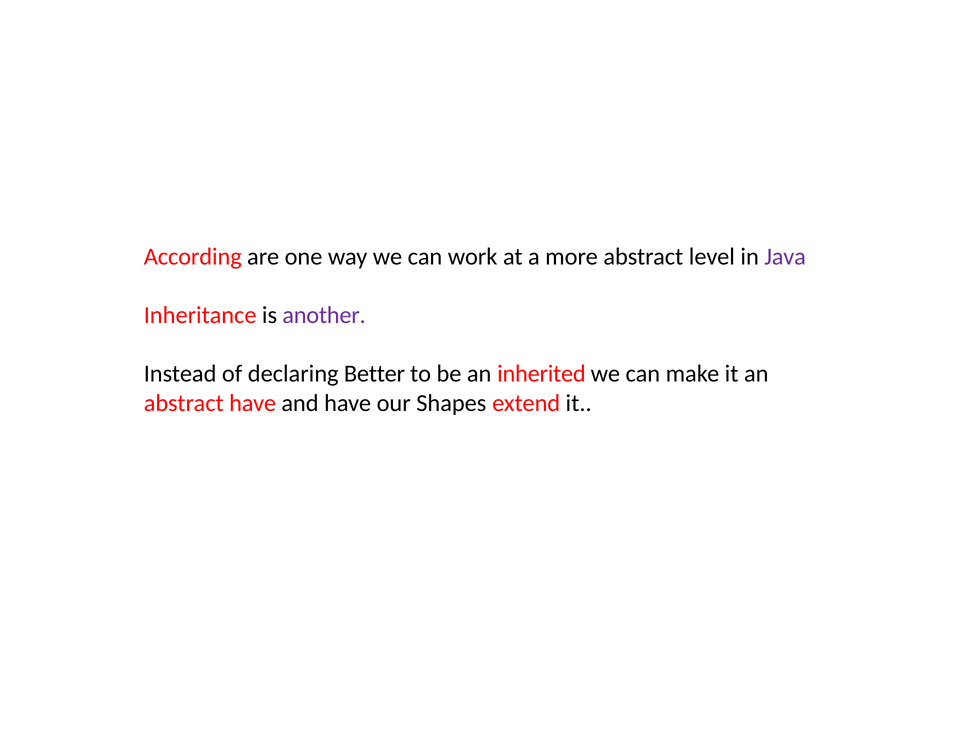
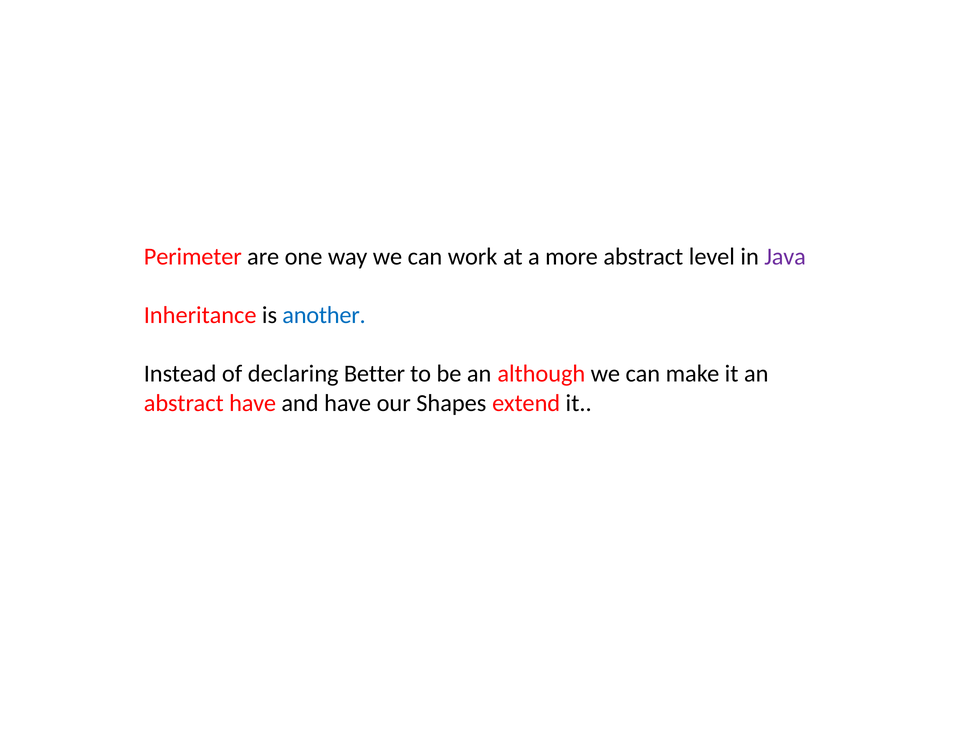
According: According -> Perimeter (193, 257)
another colour: purple -> blue (324, 315)
inherited: inherited -> although (541, 374)
